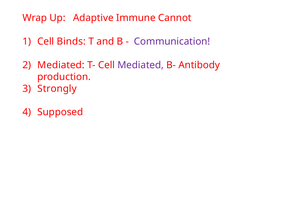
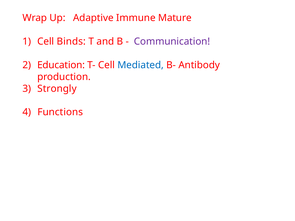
Cannot: Cannot -> Mature (175, 18)
Mediated: Mediated -> Education (61, 65)
Mediated colour: purple -> blue (141, 65)
Supposed: Supposed -> Functions (60, 112)
